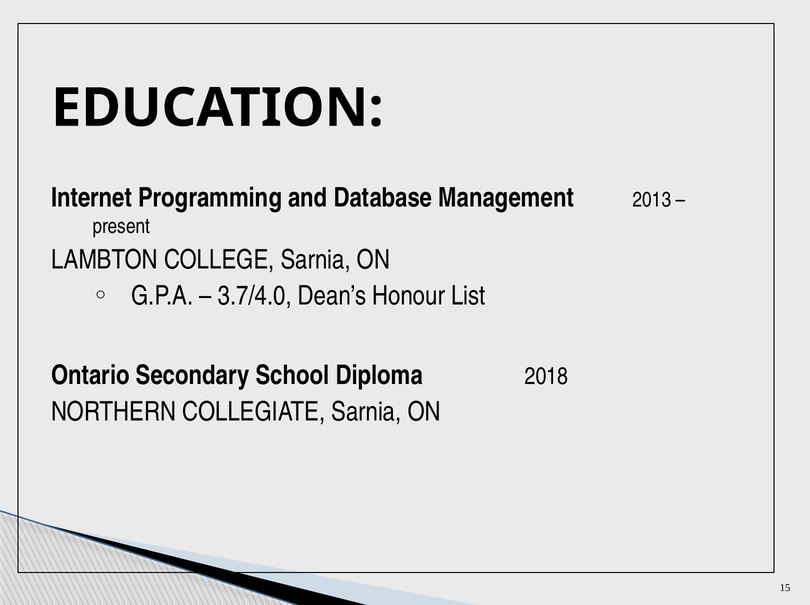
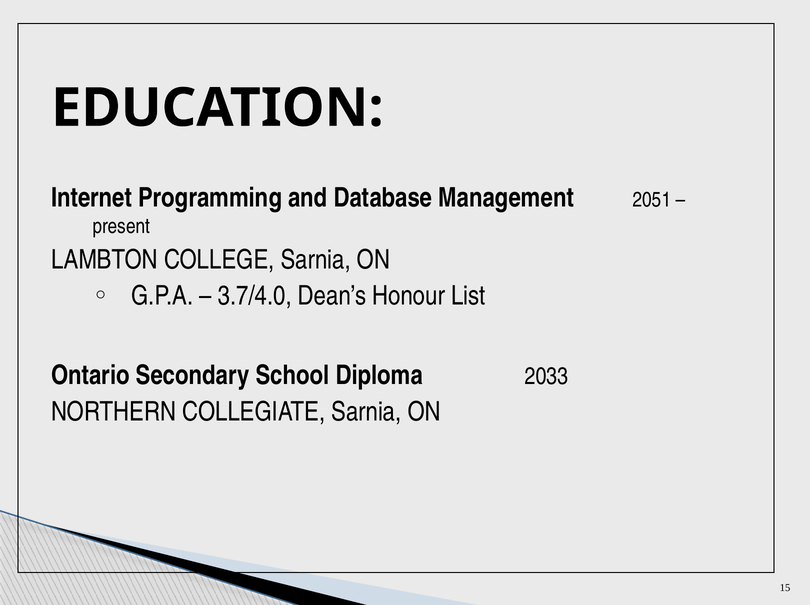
2013: 2013 -> 2051 (652, 200)
2018: 2018 -> 2033 (546, 376)
